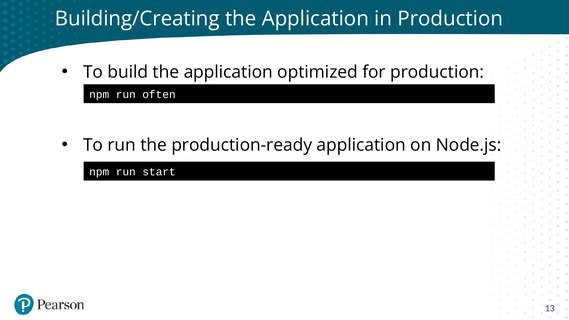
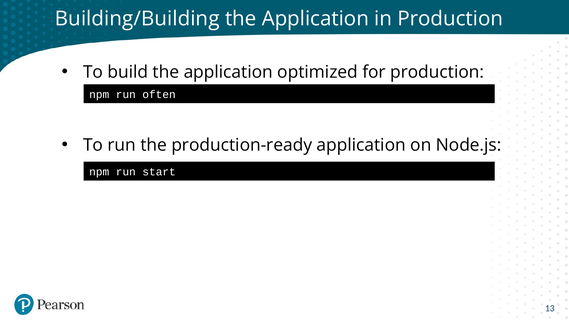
Building/Creating: Building/Creating -> Building/Building (137, 19)
